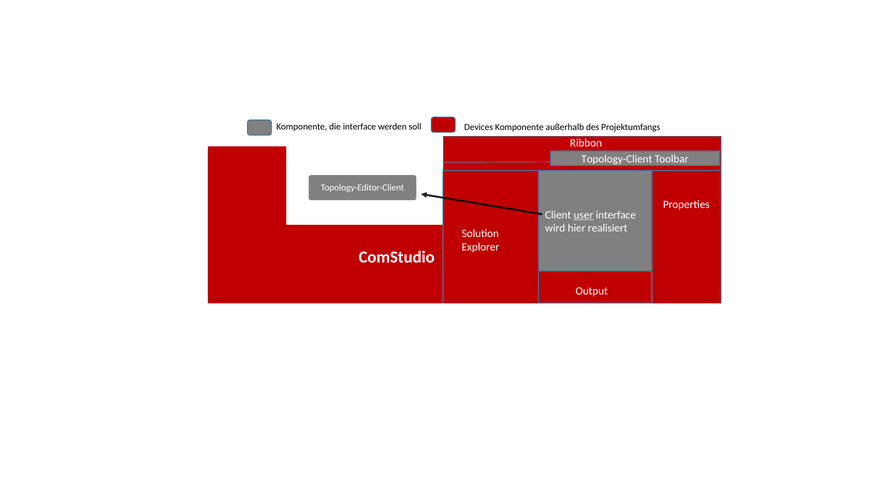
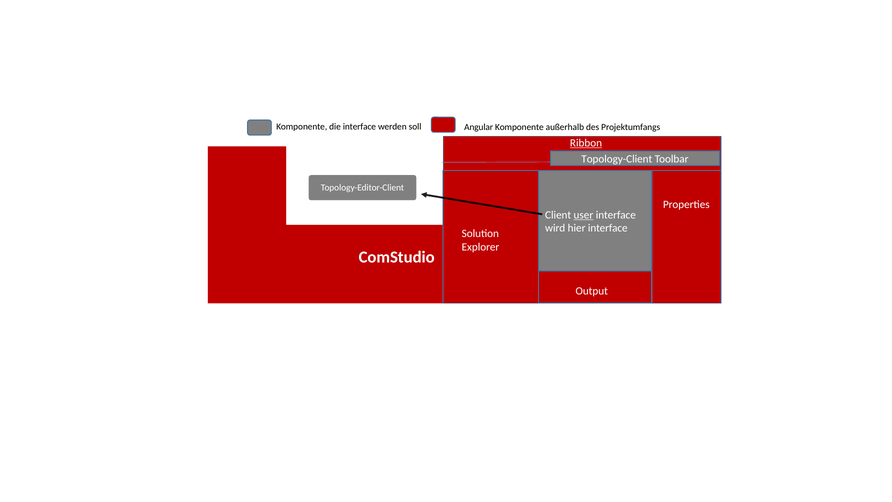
Devices: Devices -> Angular (479, 127)
Ribbon underline: none -> present (586, 143)
hier realisiert: realisiert -> interface (608, 228)
